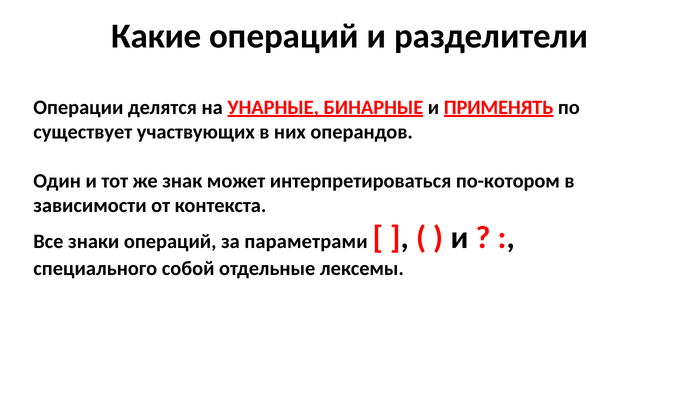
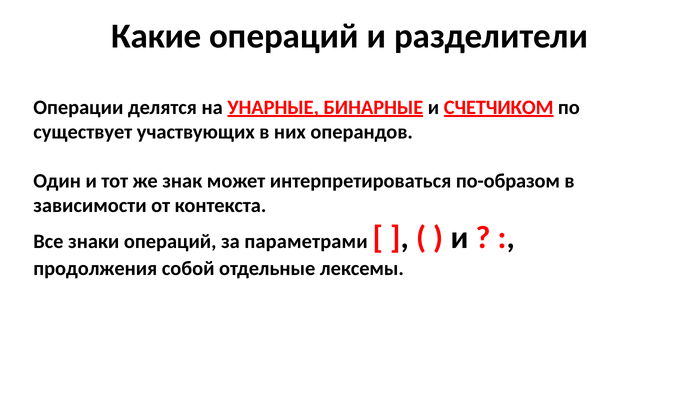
ПРИМЕНЯТЬ: ПРИМЕНЯТЬ -> СЧЕТЧИКОМ (499, 107)
по-котором: по-котором -> по-образом (508, 181)
специального: специального -> продолжения (95, 268)
